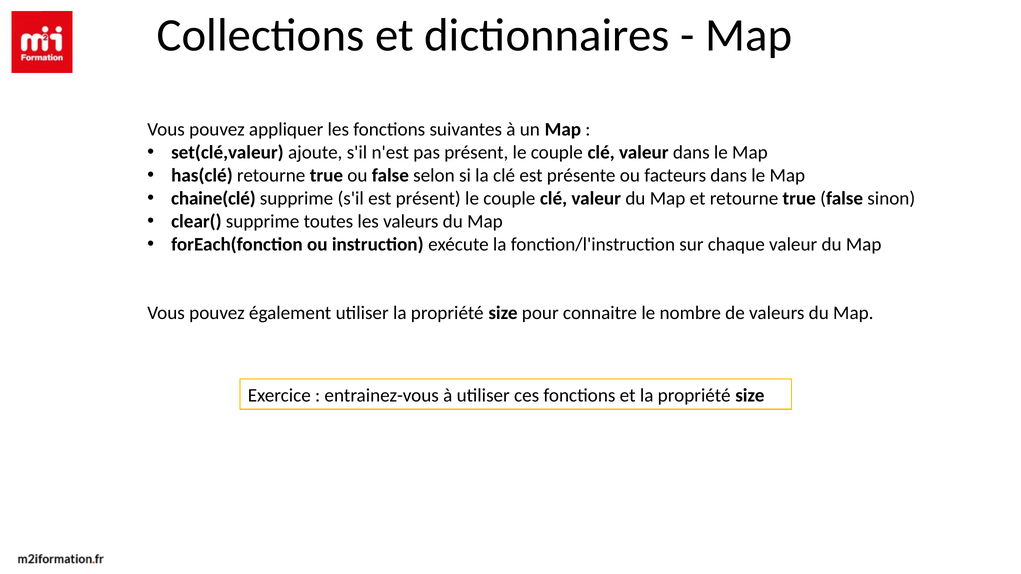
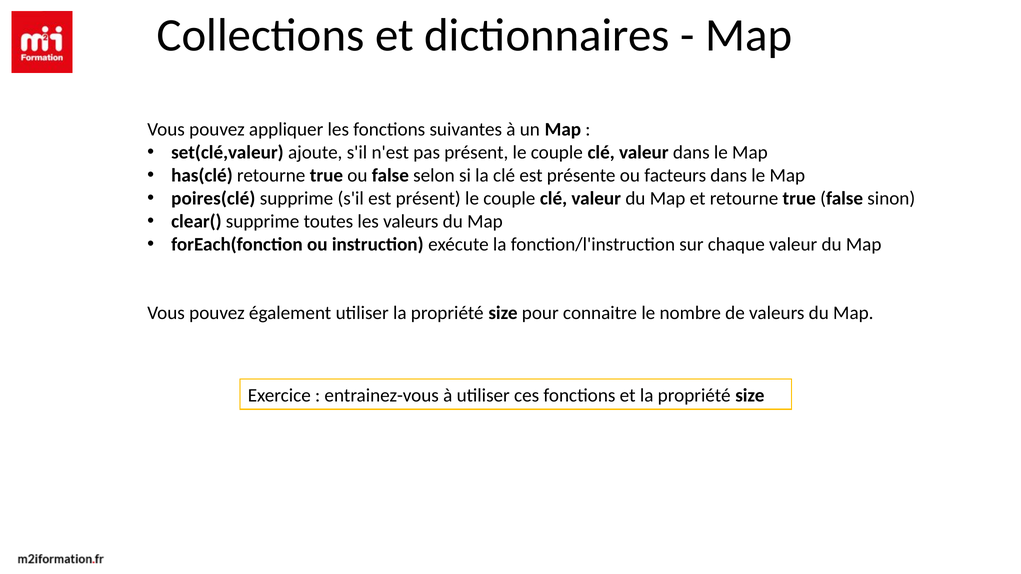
chaine(clé: chaine(clé -> poires(clé (213, 198)
